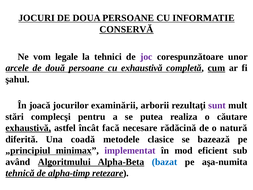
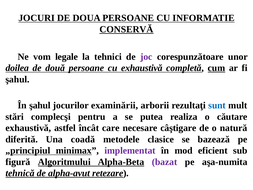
arcele: arcele -> doilea (17, 68)
În joacă: joacă -> şahul (40, 105)
sunt colour: purple -> blue (217, 105)
exhaustivă underline: present -> none (28, 128)
facă: facă -> care (111, 128)
rădăcină: rădăcină -> câştigare (178, 128)
având: având -> figură (18, 162)
bazat colour: blue -> purple (165, 162)
alpha-timp: alpha-timp -> alpha-avut (69, 173)
